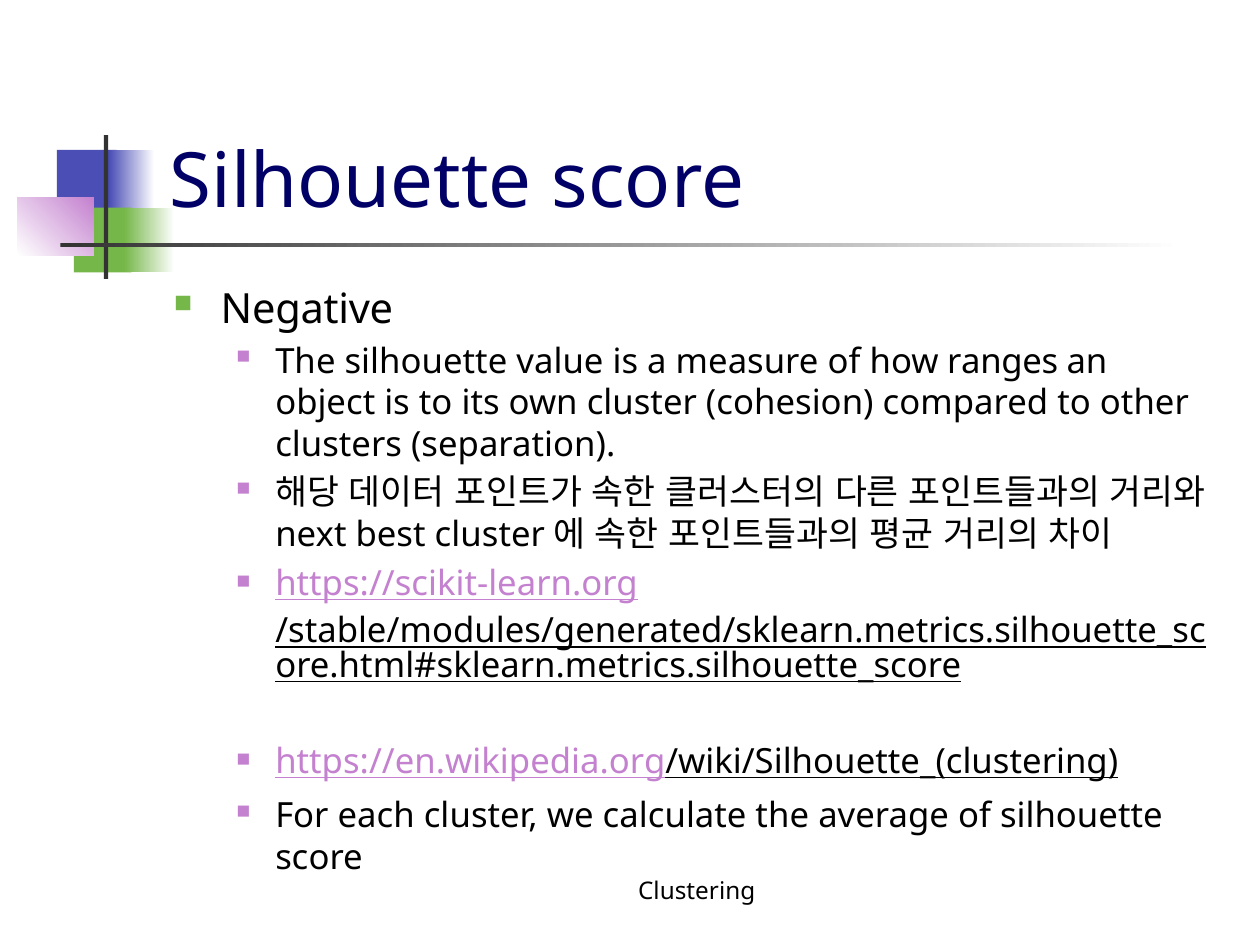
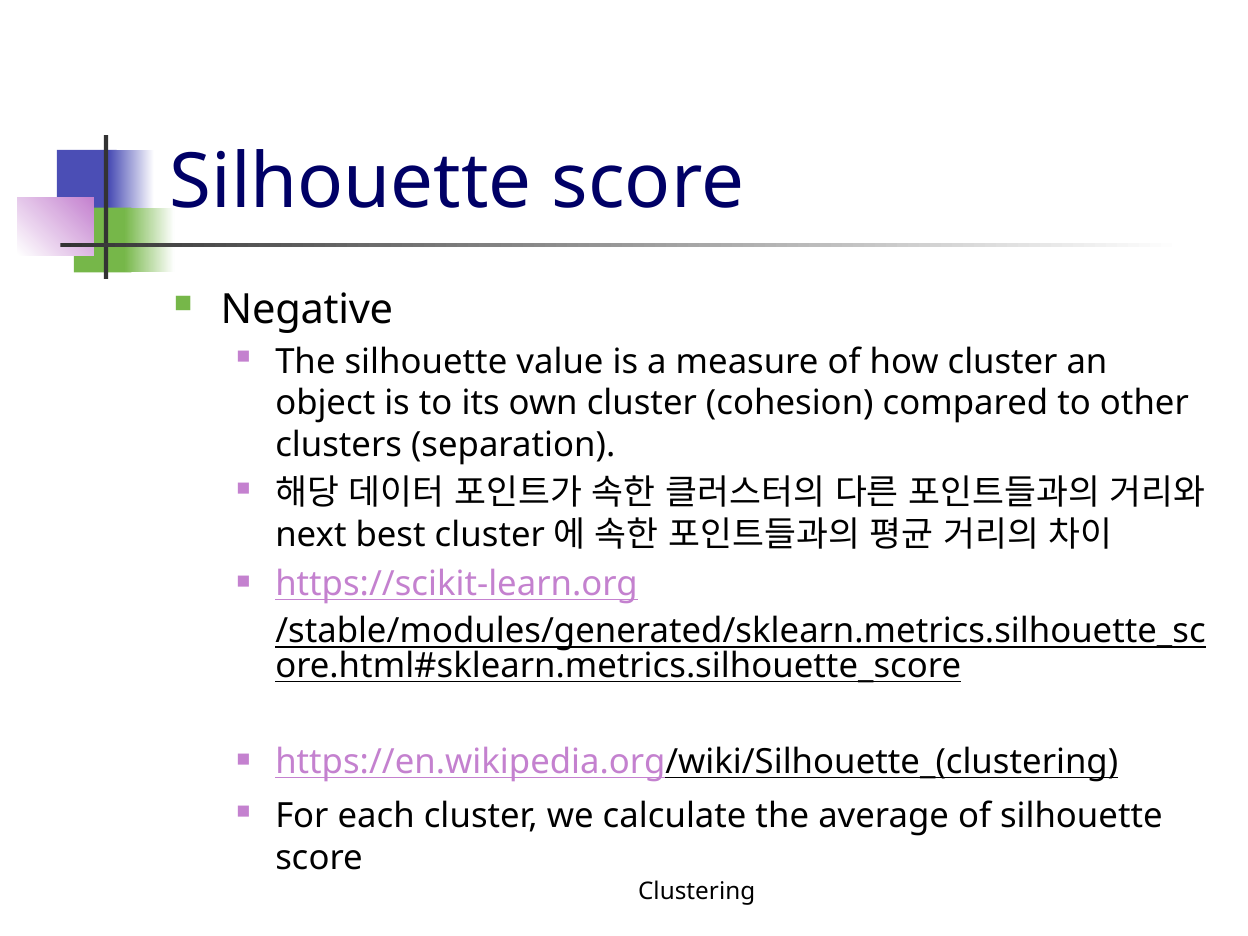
how ranges: ranges -> cluster (1003, 362)
